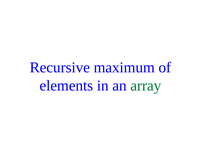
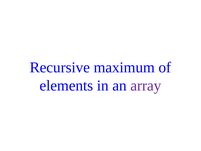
array colour: green -> purple (146, 85)
